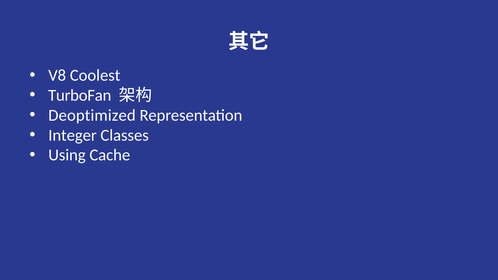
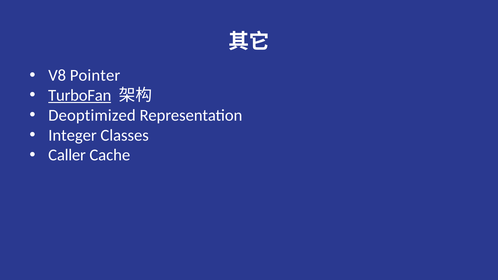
Coolest: Coolest -> Pointer (95, 76)
TurboFan underline: none -> present (80, 95)
Using: Using -> Caller (67, 155)
